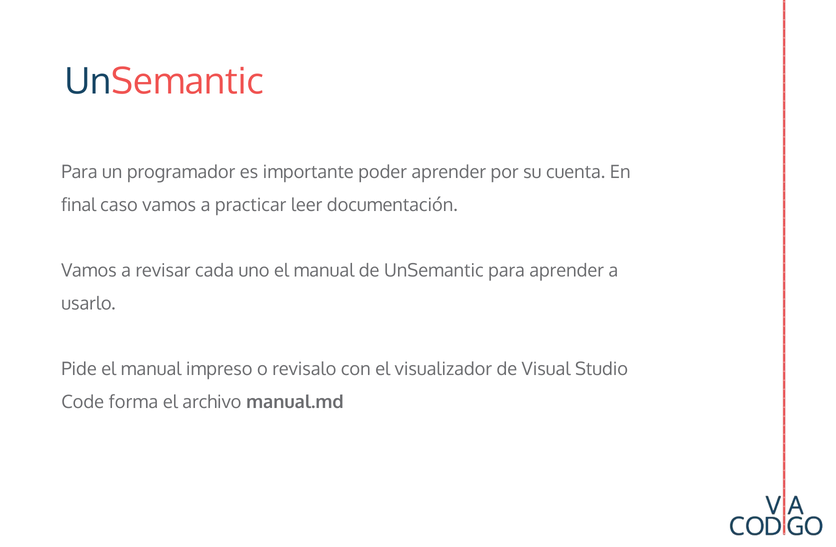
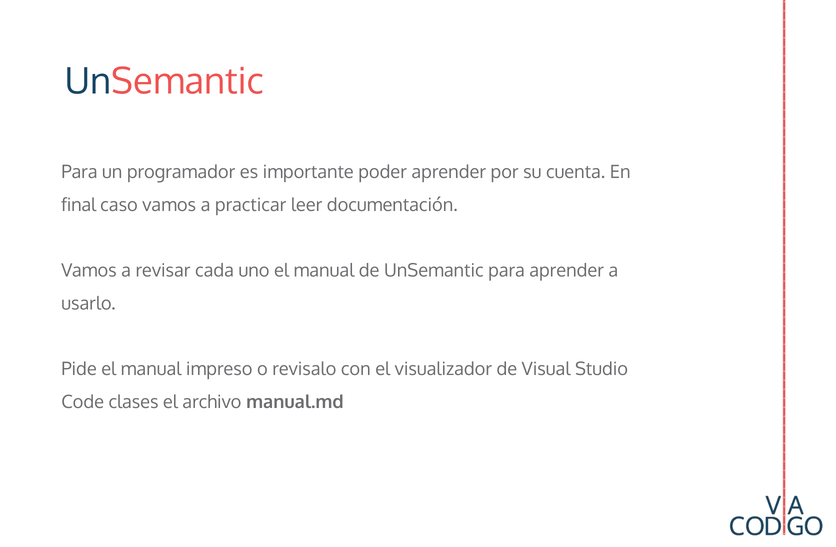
forma: forma -> clases (134, 402)
